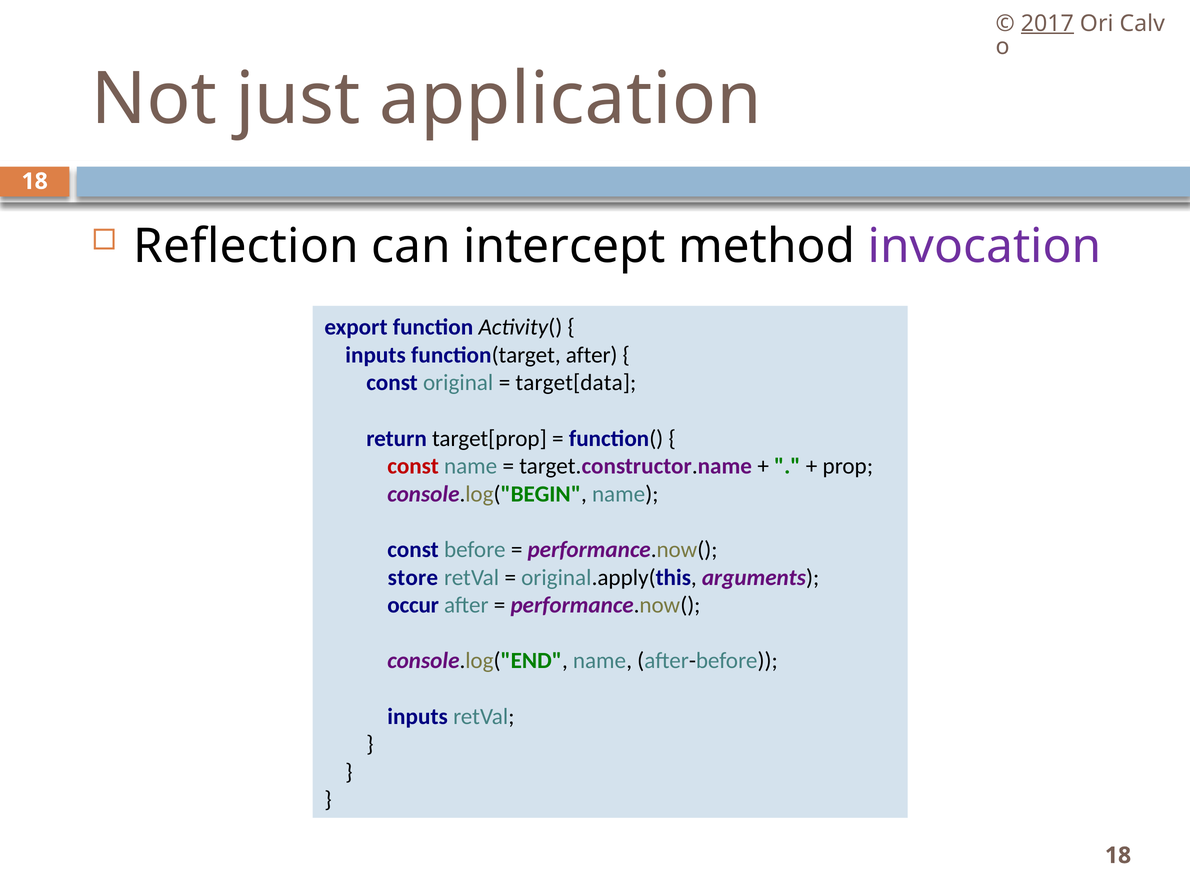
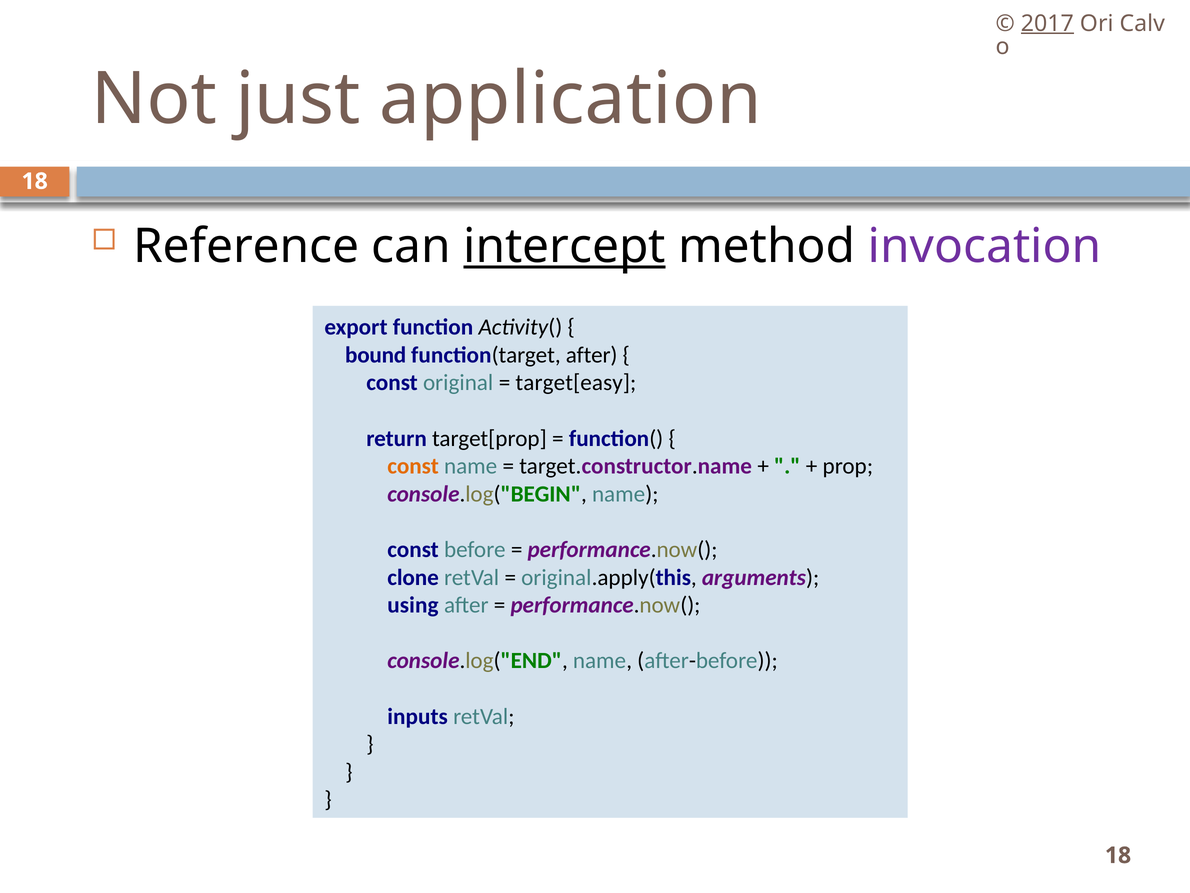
Reflection: Reflection -> Reference (246, 246)
intercept underline: none -> present (565, 246)
inputs: inputs -> bound (376, 355)
target[data: target[data -> target[easy (576, 383)
const colour: red -> orange (413, 466)
store: store -> clone (413, 577)
occur: occur -> using (413, 605)
